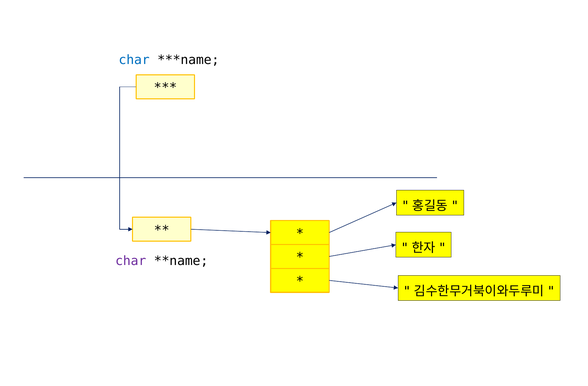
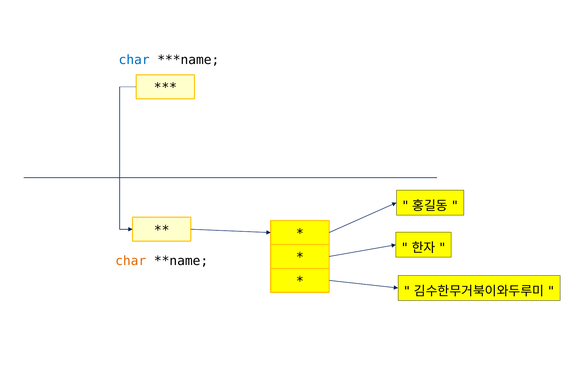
char colour: purple -> orange (131, 261)
